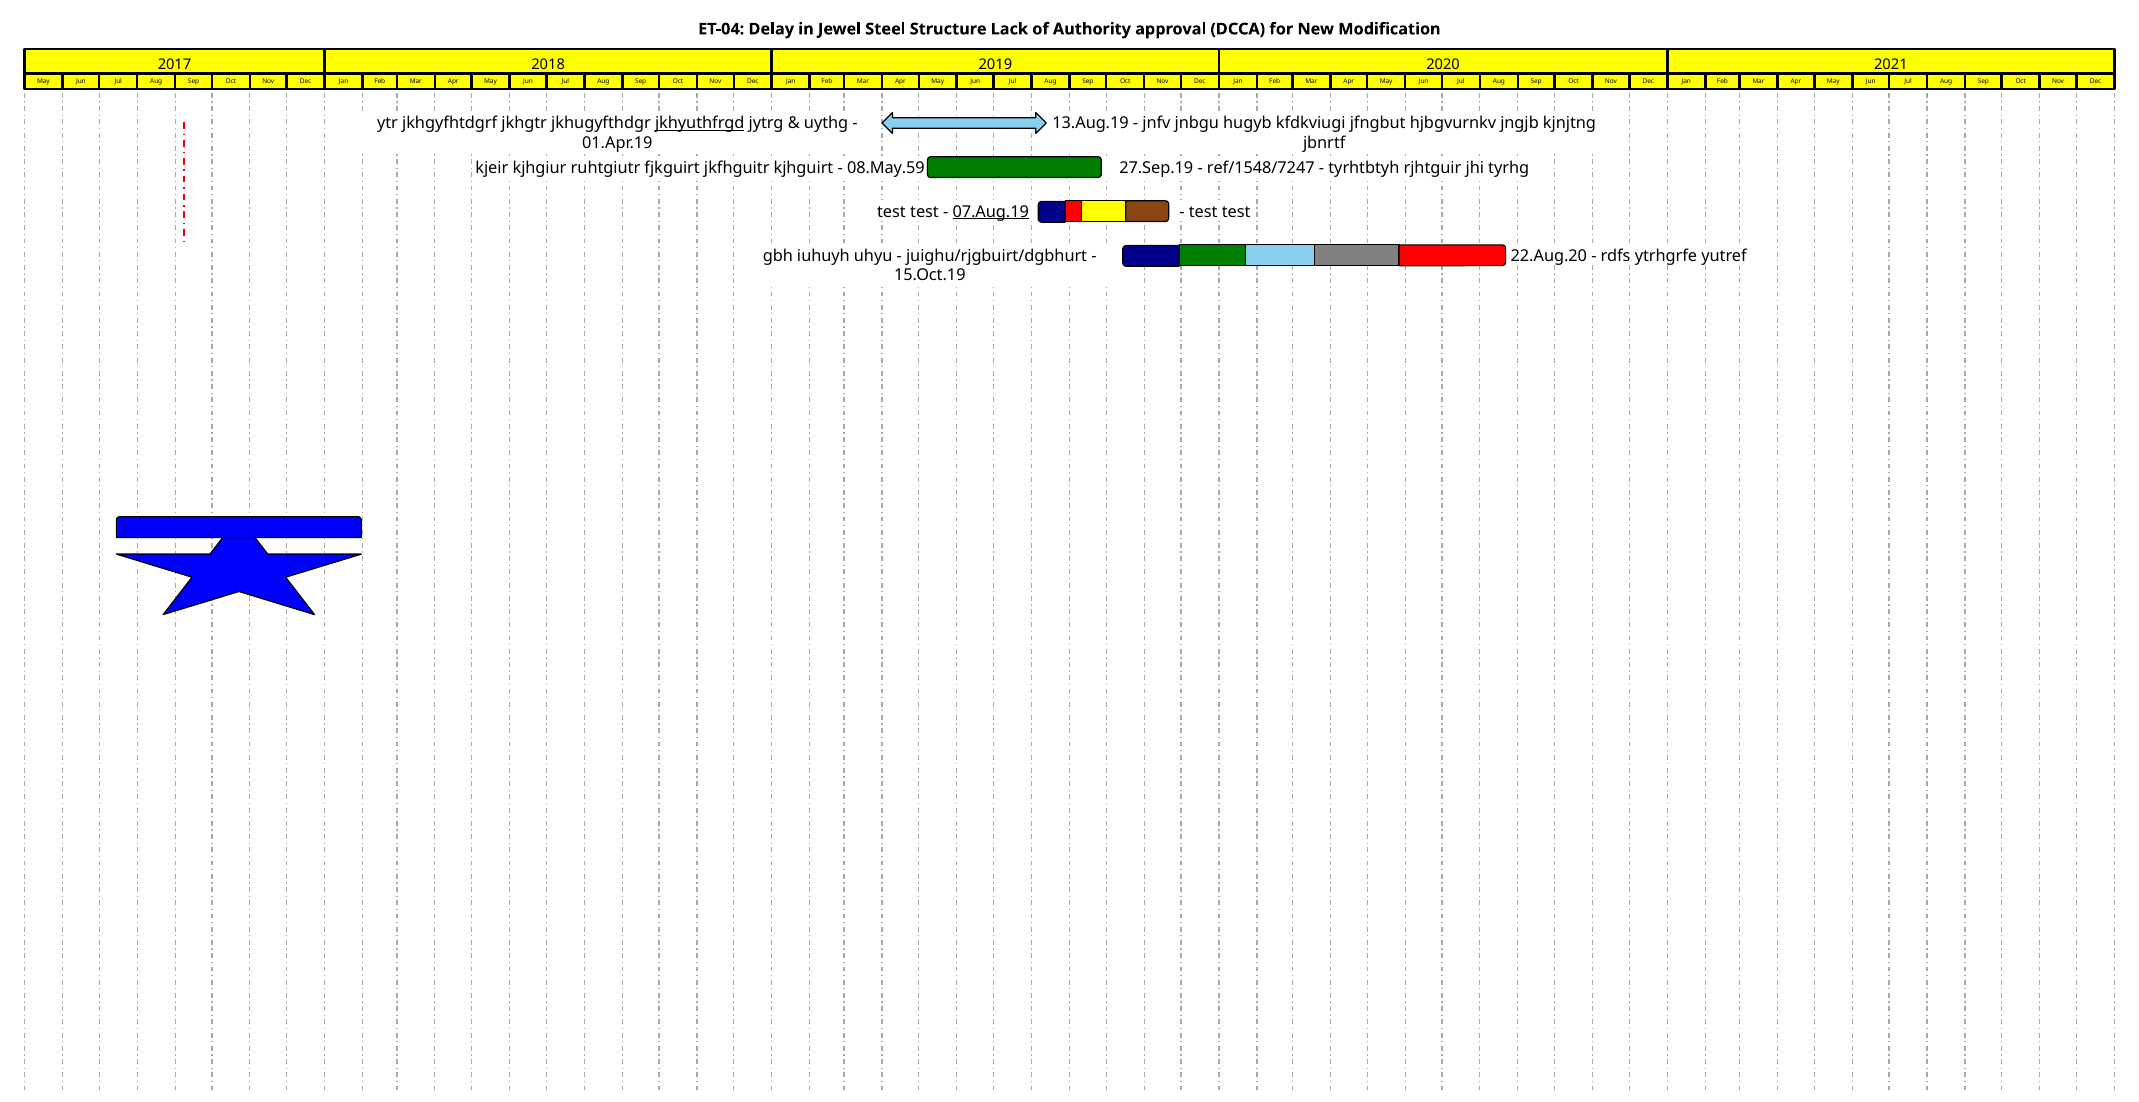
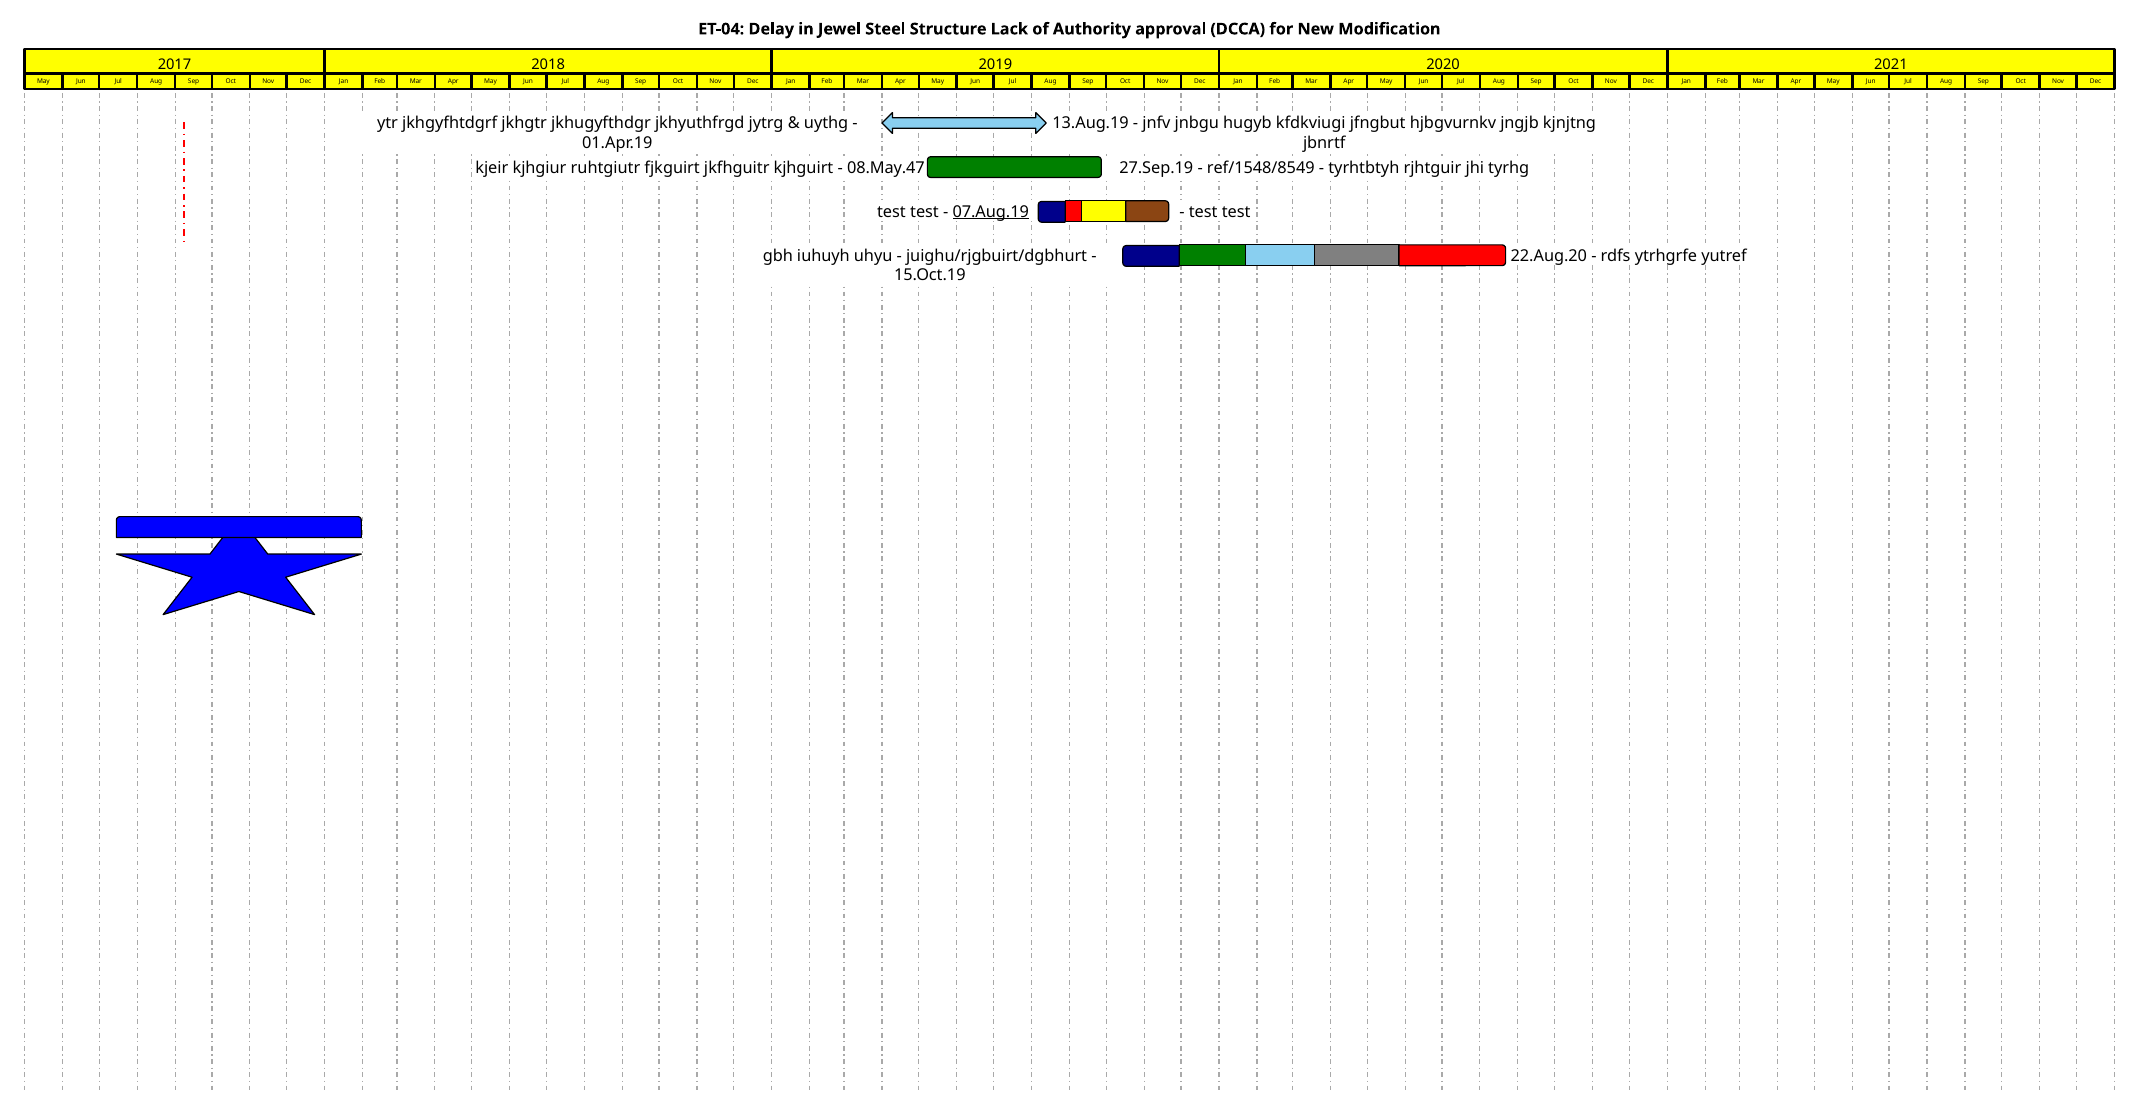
jkhyuthfrgd underline: present -> none (700, 124)
08.May.59: 08.May.59 -> 08.May.47 (886, 168)
ref/1548/7247: ref/1548/7247 -> ref/1548/8549 (1261, 168)
